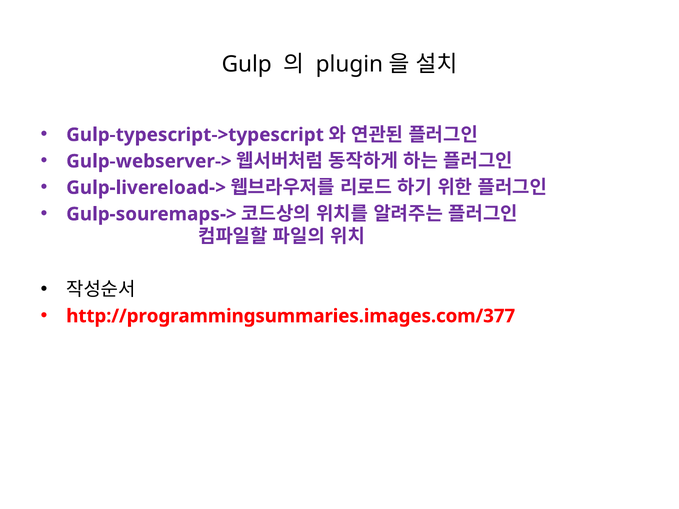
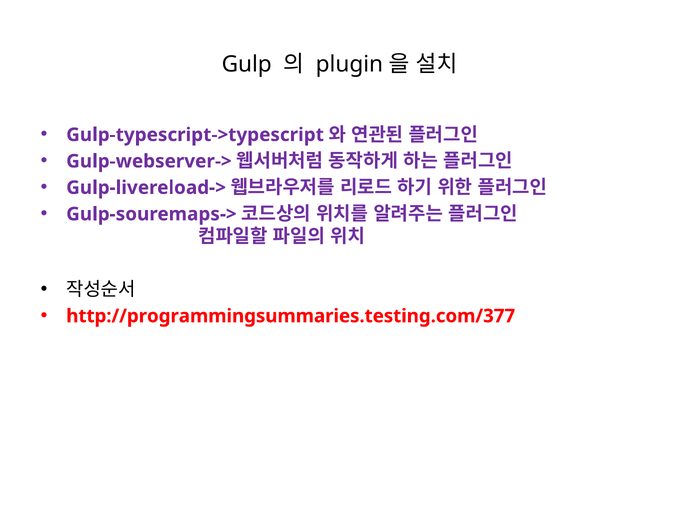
http://programmingsummaries.images.com/377: http://programmingsummaries.images.com/377 -> http://programmingsummaries.testing.com/377 (291, 316)
